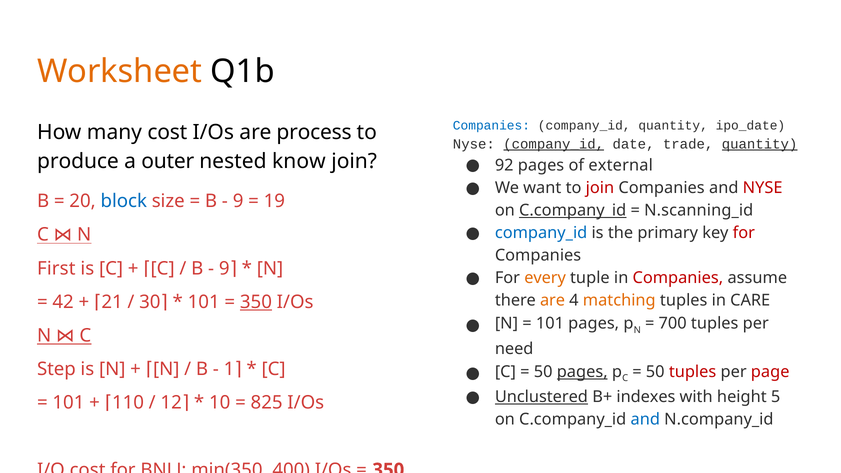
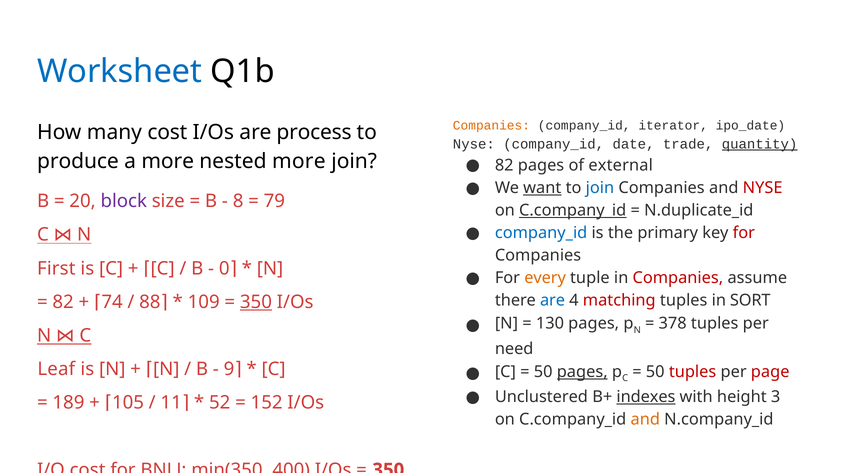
Worksheet colour: orange -> blue (120, 71)
Companies colour: blue -> orange (491, 125)
company_id quantity: quantity -> iterator (673, 125)
company_id underline: present -> none (554, 144)
a outer: outer -> more (168, 161)
nested know: know -> more (299, 161)
92: 92 -> 82 (504, 165)
want underline: none -> present (542, 188)
join colour: red -> blue (600, 188)
block colour: blue -> purple (124, 201)
9: 9 -> 8 (238, 201)
19: 19 -> 79 (274, 201)
N.scanning_id: N.scanning_id -> N.duplicate_id (699, 210)
9: 9 -> 0 (224, 268)
are colour: orange -> blue (553, 301)
matching colour: orange -> red (619, 301)
CARE: CARE -> SORT (750, 301)
42: 42 -> 82 (63, 302)
21: 21 -> 74 (112, 302)
30: 30 -> 88 (150, 302)
101: 101 -> 109 (204, 302)
101: 101 -> 130 (550, 324)
700: 700 -> 378 (673, 324)
Step: Step -> Leaf (56, 369)
1: 1 -> 9 (229, 369)
Unclustered underline: present -> none (541, 397)
indexes underline: none -> present (646, 397)
5: 5 -> 3 (776, 397)
101: 101 -> 189 (68, 403)
110: 110 -> 105 (128, 403)
12: 12 -> 11 (171, 403)
10: 10 -> 52 (220, 403)
825: 825 -> 152 (267, 403)
and colour: blue -> orange (645, 420)
